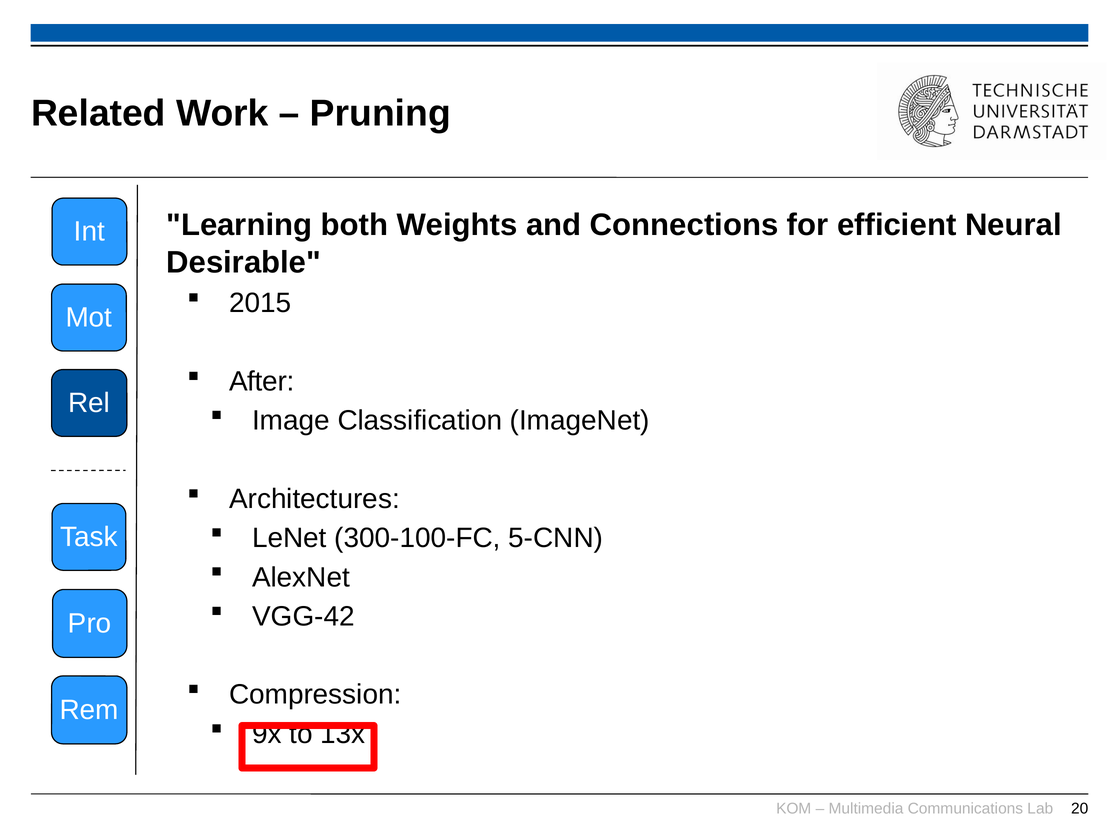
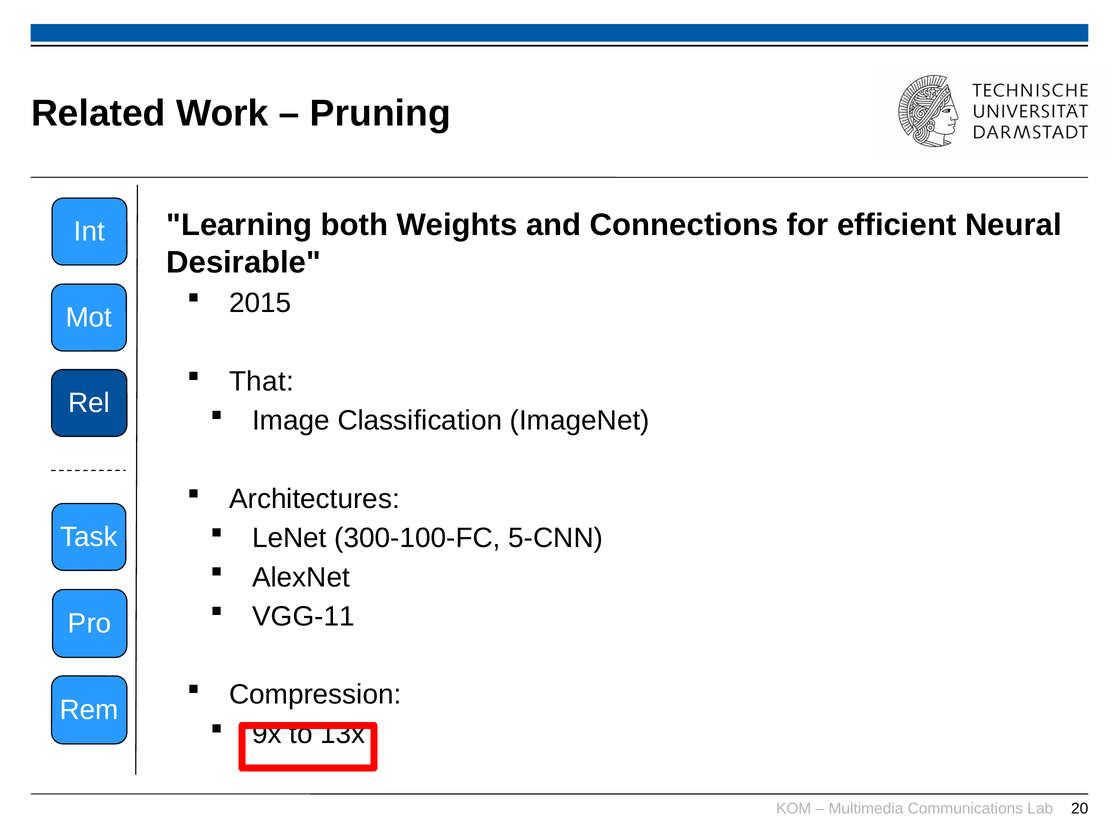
After: After -> That (262, 382)
VGG-42: VGG-42 -> VGG-11 (303, 617)
